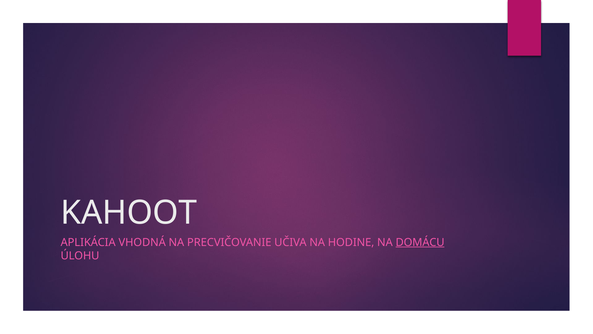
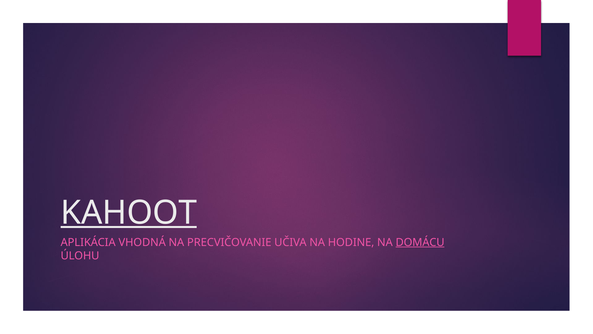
KAHOOT underline: none -> present (129, 212)
